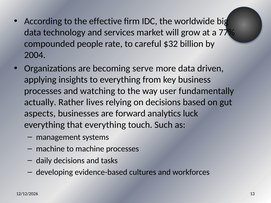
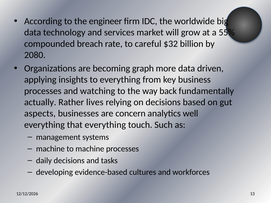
effective: effective -> engineer (106, 21)
77%: 77% -> 55% (227, 32)
people: people -> breach (90, 44)
2004: 2004 -> 2080 (35, 55)
serve: serve -> graph (143, 68)
user: user -> back (168, 91)
forward: forward -> concern (131, 114)
luck: luck -> well (190, 114)
